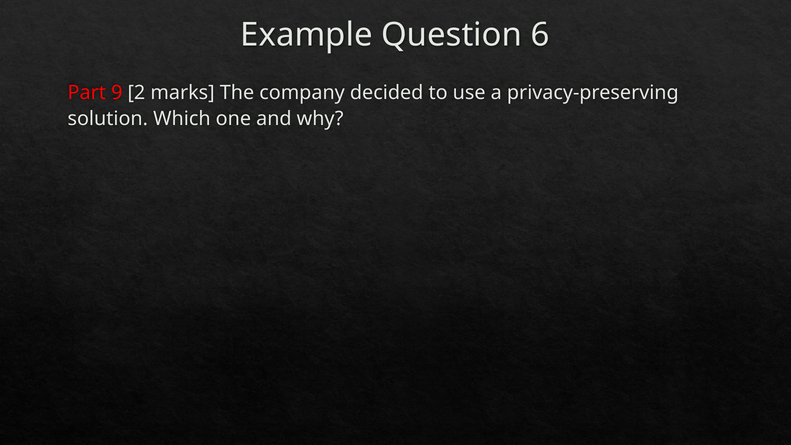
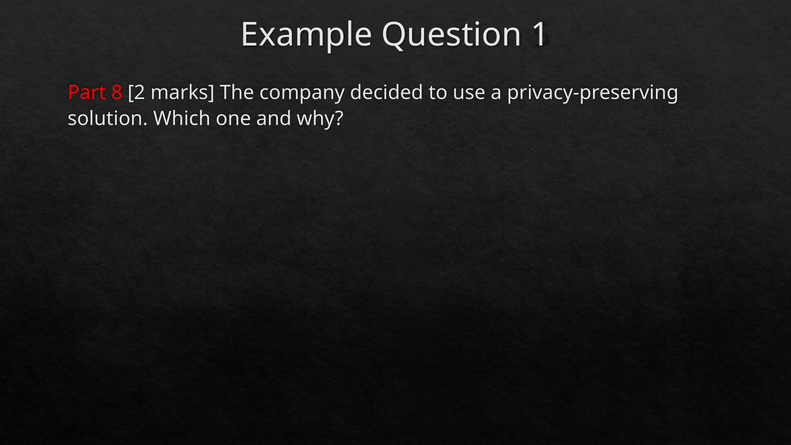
6: 6 -> 1 (540, 35)
9: 9 -> 8 (117, 93)
